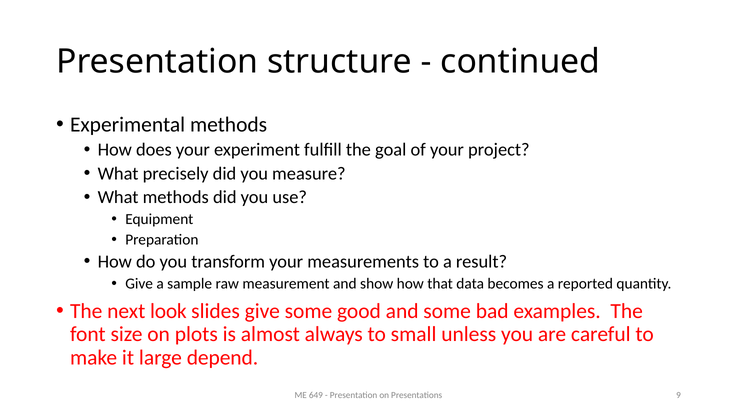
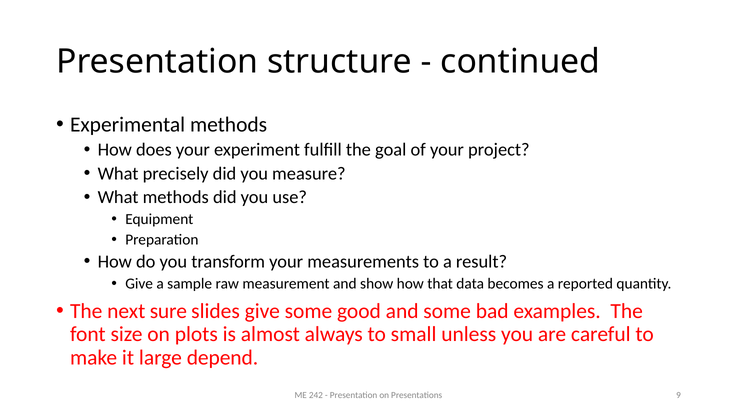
look: look -> sure (168, 312)
649: 649 -> 242 (316, 396)
